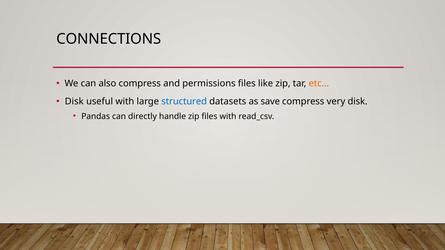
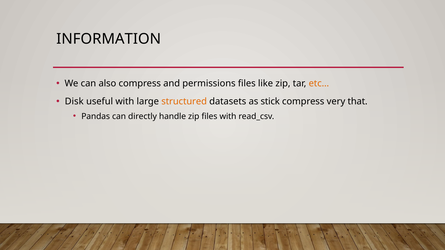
CONNECTIONS: CONNECTIONS -> INFORMATION (109, 39)
structured colour: blue -> orange (184, 102)
save: save -> stick (270, 102)
very disk: disk -> that (358, 102)
